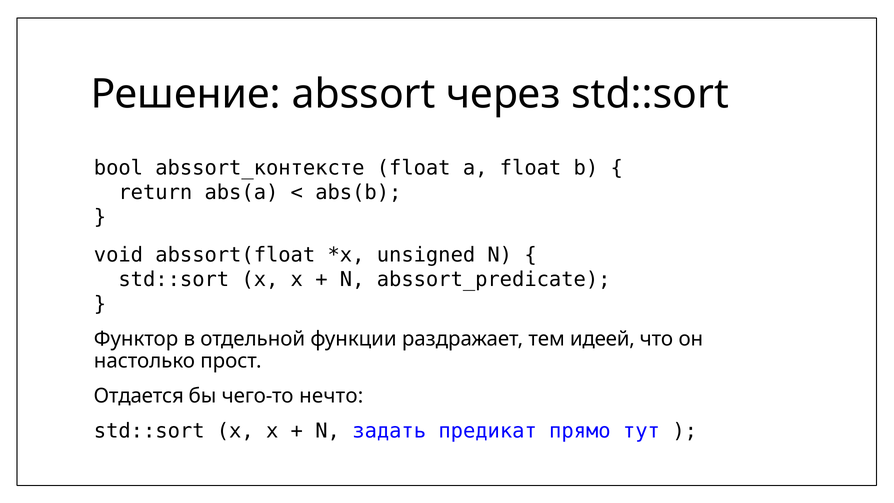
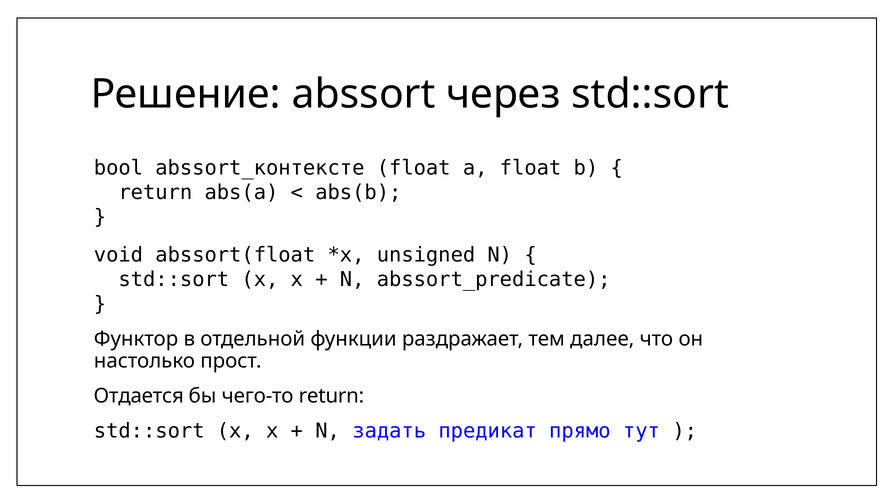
идеей: идеей -> далее (602, 339)
чего-то нечто: нечто -> return (331, 396)
